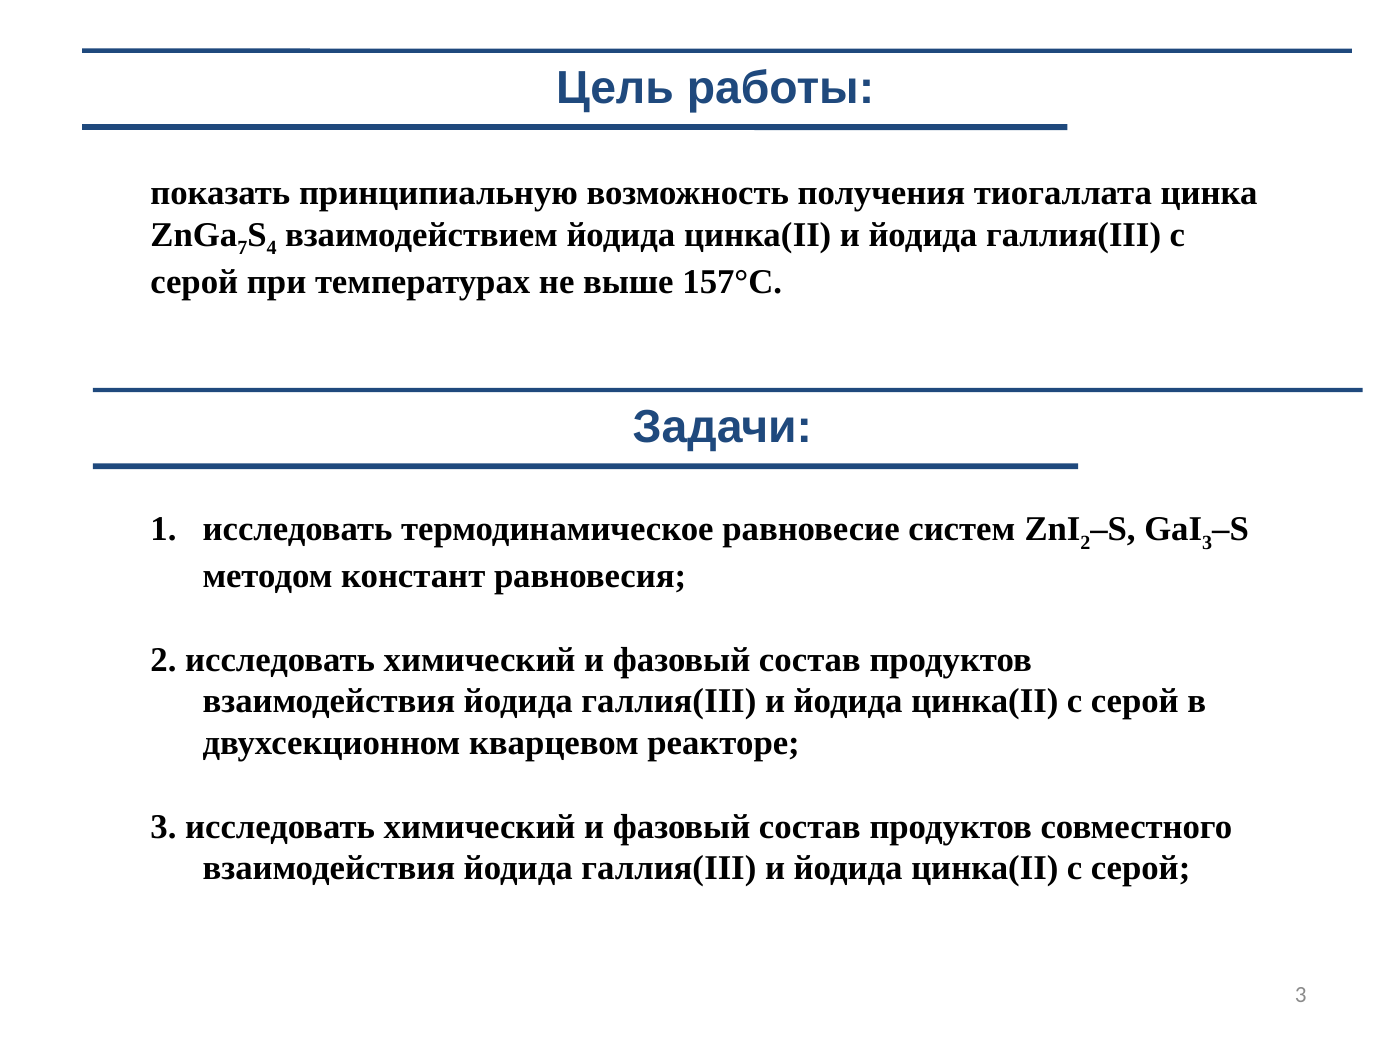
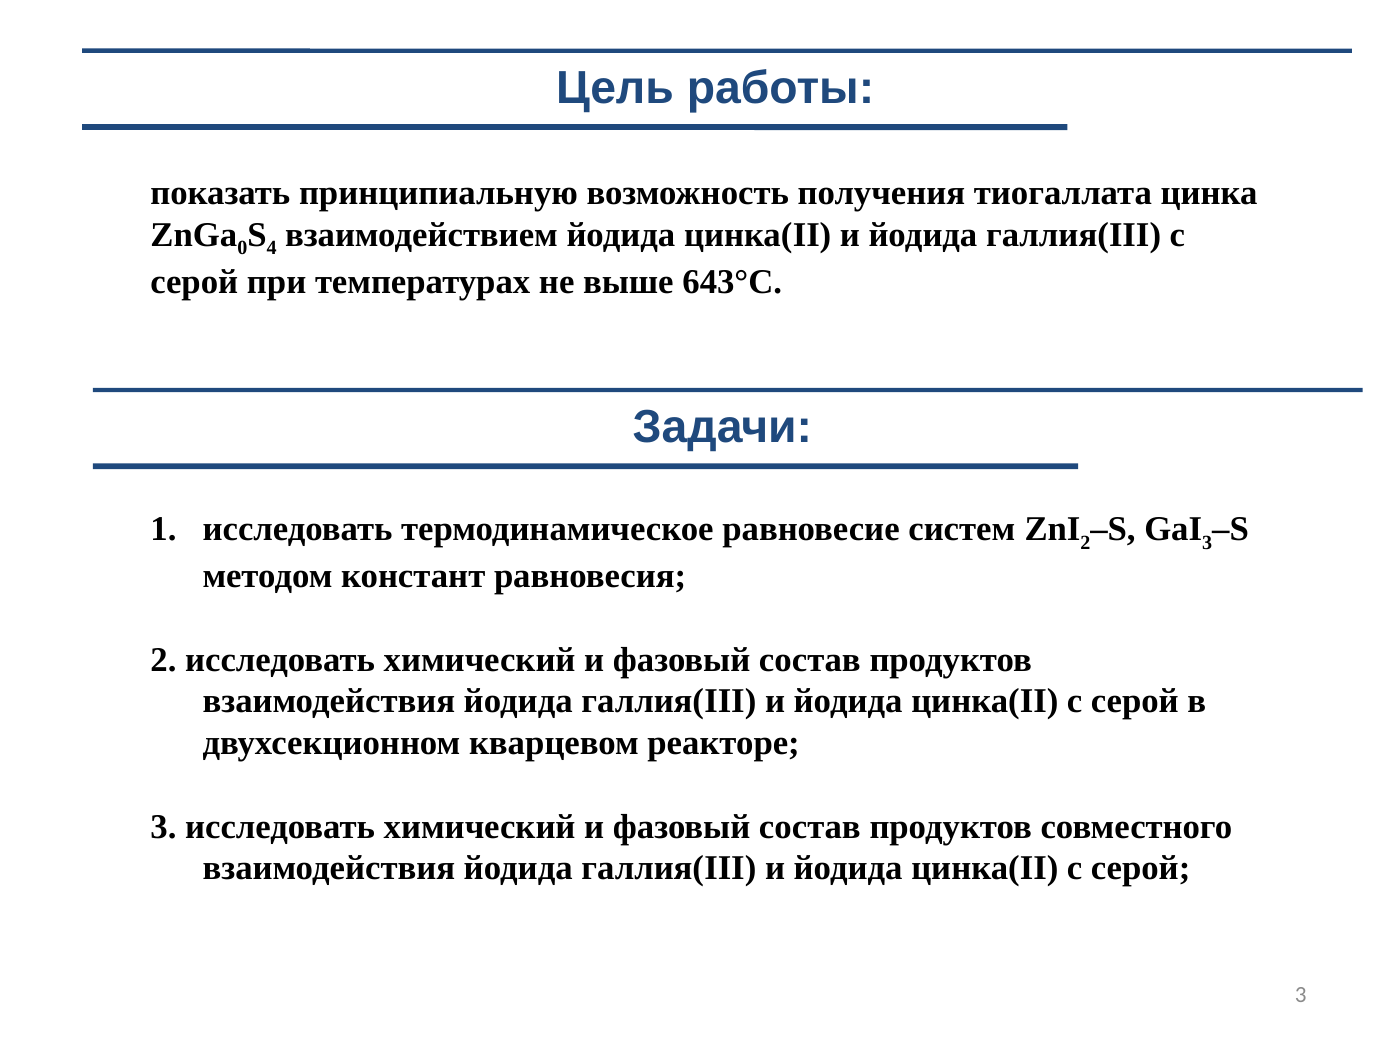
7: 7 -> 0 (242, 248)
157°С: 157°С -> 643°С (732, 282)
